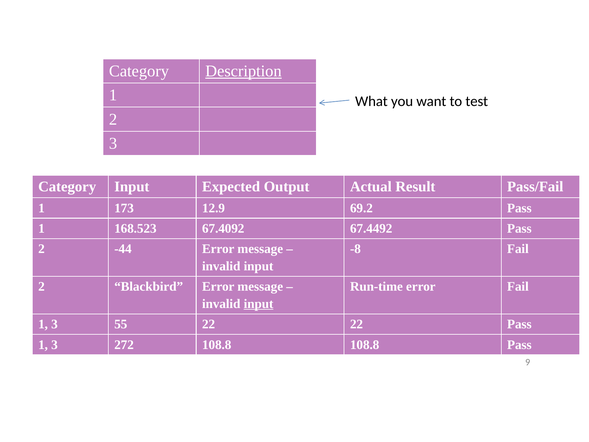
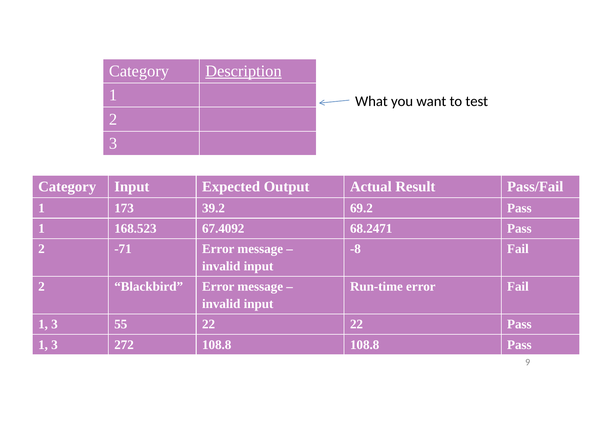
12.9: 12.9 -> 39.2 (213, 208)
67.4492: 67.4492 -> 68.2471 (371, 228)
-44: -44 -> -71 (123, 249)
input underline: present -> none (259, 304)
